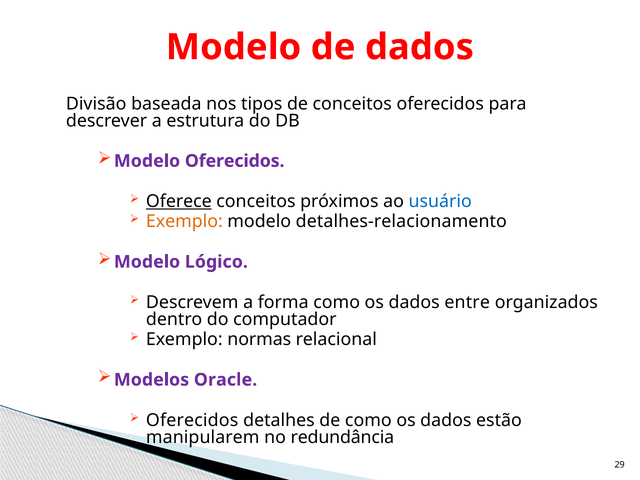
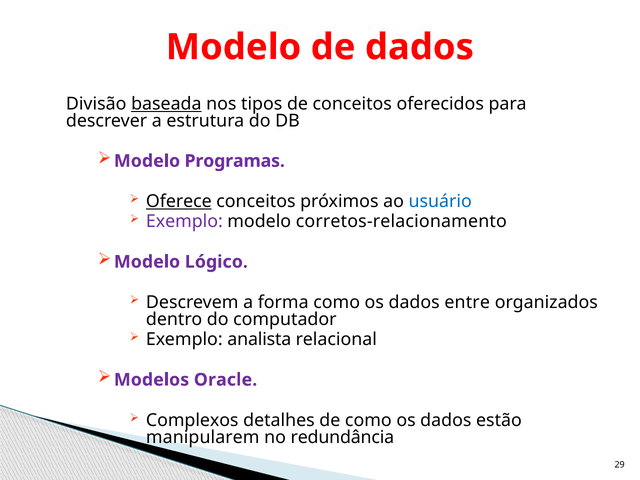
baseada underline: none -> present (166, 104)
Modelo Oferecidos: Oferecidos -> Programas (235, 161)
Exemplo colour: orange -> purple (184, 222)
detalhes-relacionamento: detalhes-relacionamento -> corretos-relacionamento (401, 222)
normas: normas -> analista (259, 339)
Oferecidos: Oferecidos -> Complexos (192, 420)
